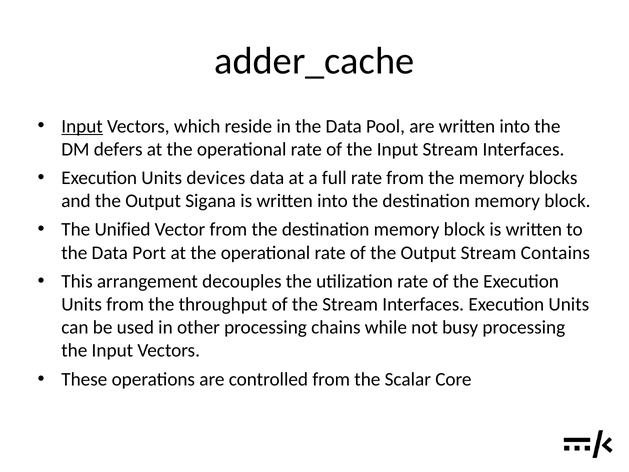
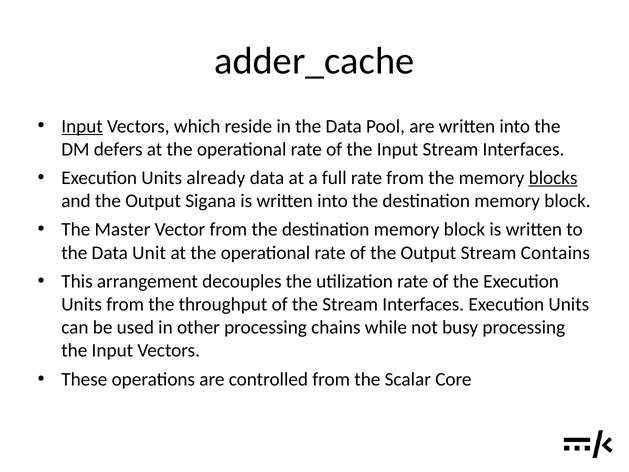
devices: devices -> already (216, 178)
blocks underline: none -> present (553, 178)
Unified: Unified -> Master (122, 230)
Port: Port -> Unit (149, 253)
